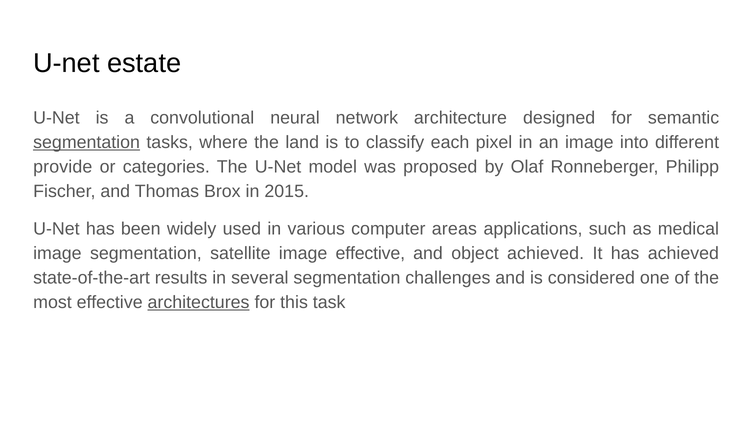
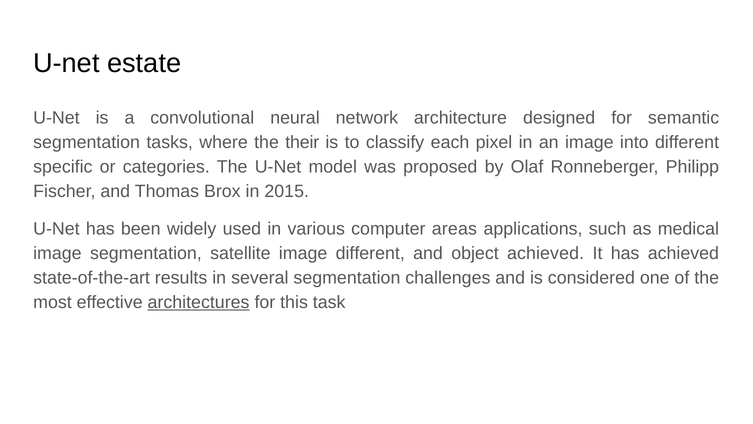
segmentation underline: present -> none (87, 142)
land: land -> their (302, 142)
provide: provide -> specific (63, 167)
image effective: effective -> different (370, 253)
